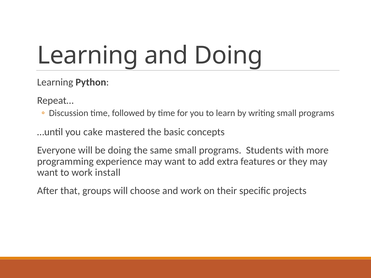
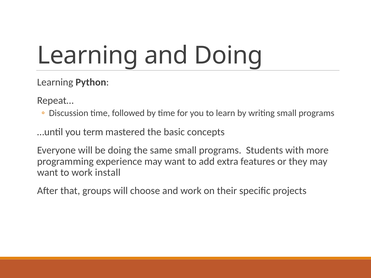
cake: cake -> term (93, 132)
